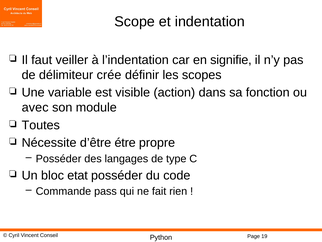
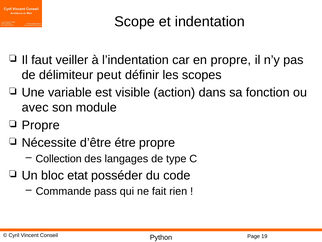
en signifie: signifie -> propre (231, 60)
crée: crée -> peut (109, 75)
Toutes: Toutes -> Propre (41, 125)
Posséder: Posséder -> Collection (59, 158)
